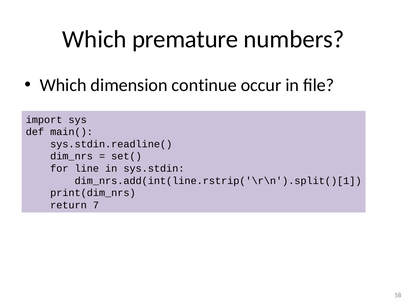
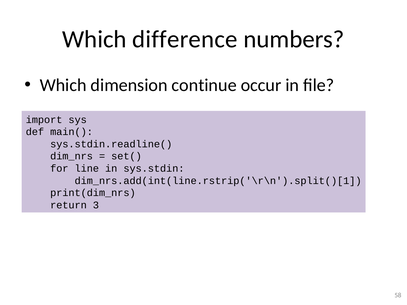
premature: premature -> difference (185, 39)
7: 7 -> 3 (96, 205)
